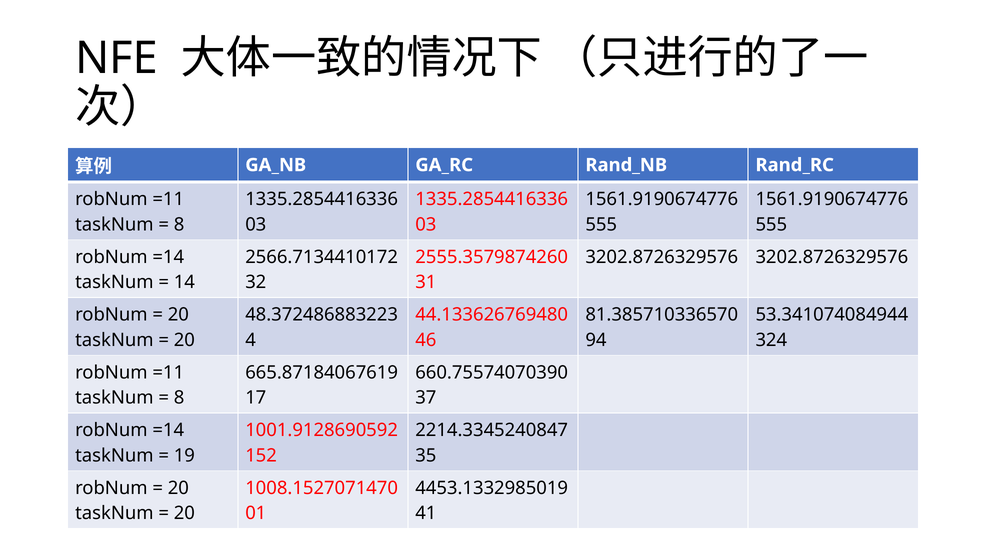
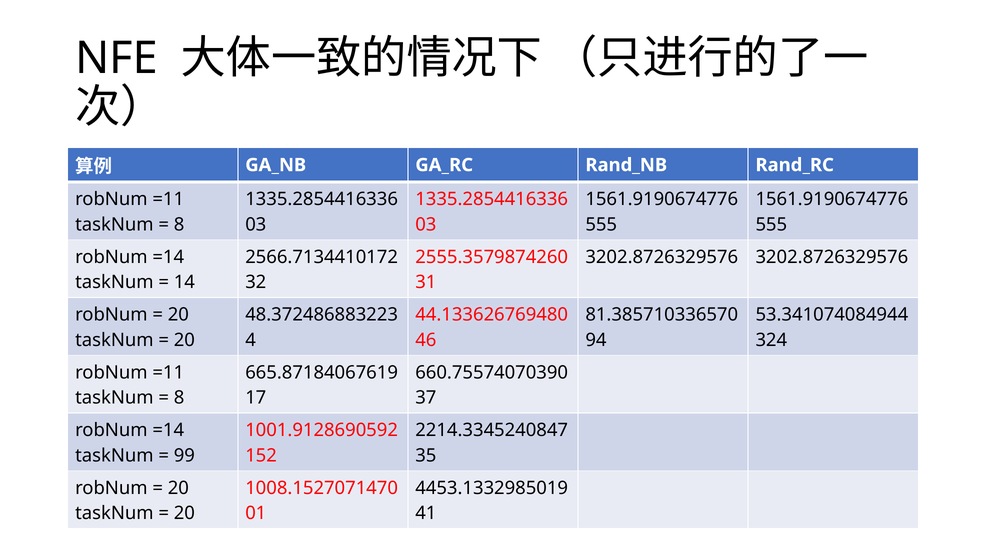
19: 19 -> 99 (184, 455)
